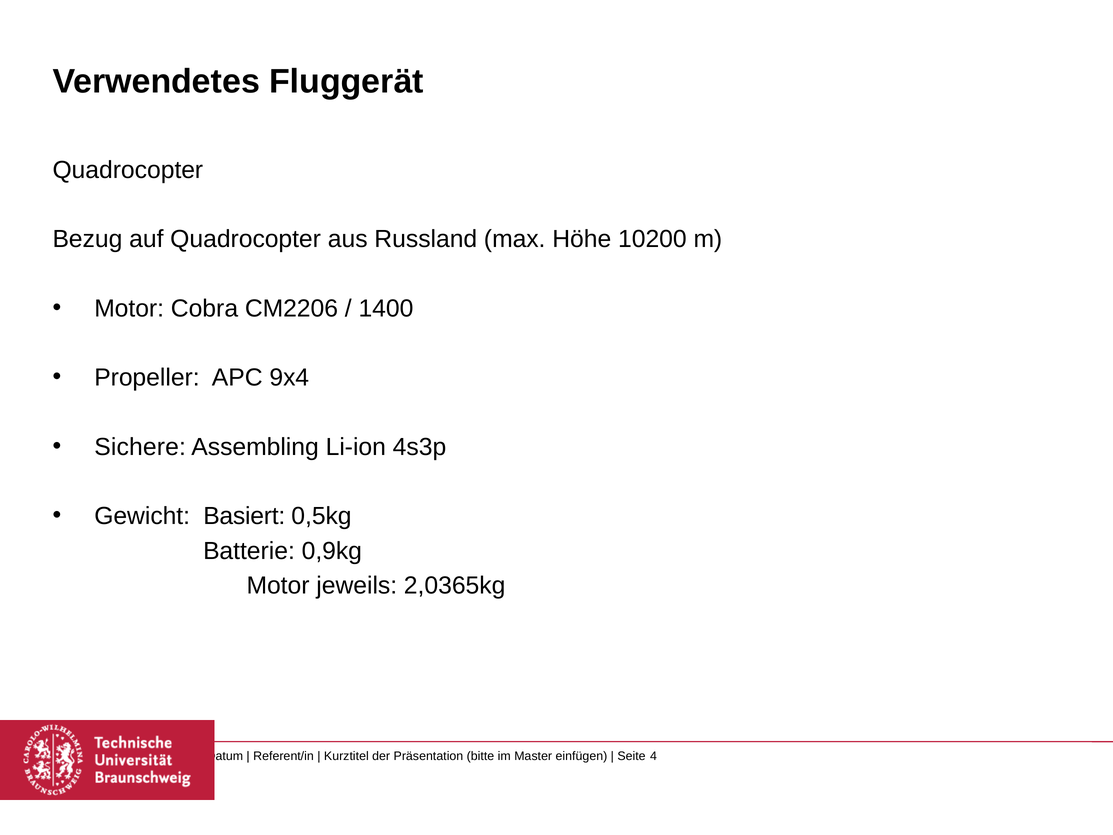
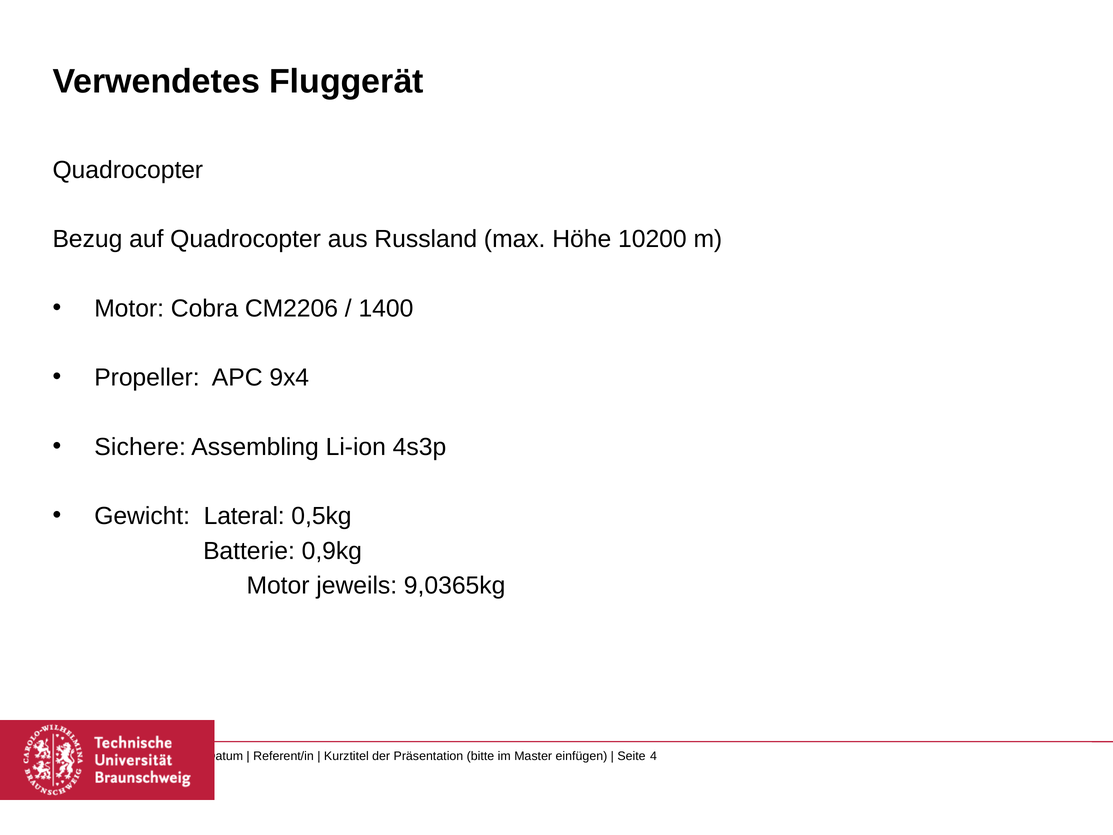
Basiert: Basiert -> Lateral (244, 516)
2,0365kg: 2,0365kg -> 9,0365kg (455, 585)
